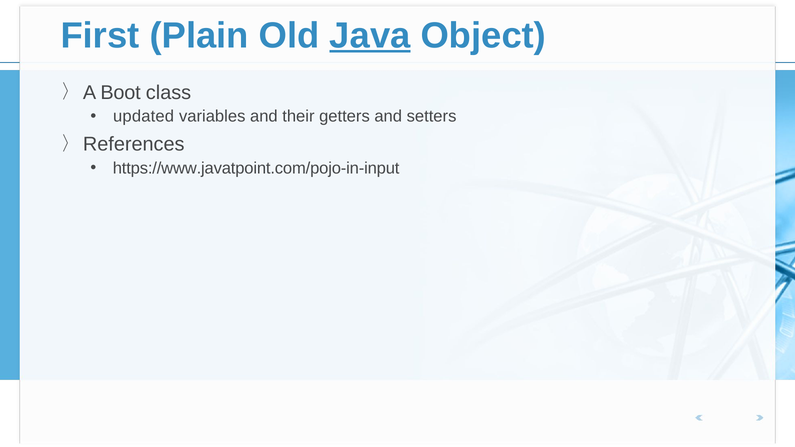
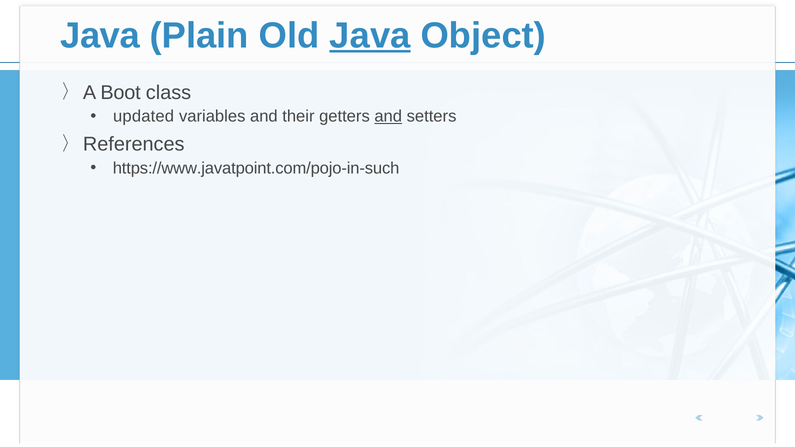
First: First -> Java (100, 36)
and underline: none -> present (388, 116)
https://www.javatpoint.com/pojo-in-input: https://www.javatpoint.com/pojo-in-input -> https://www.javatpoint.com/pojo-in-such (256, 168)
